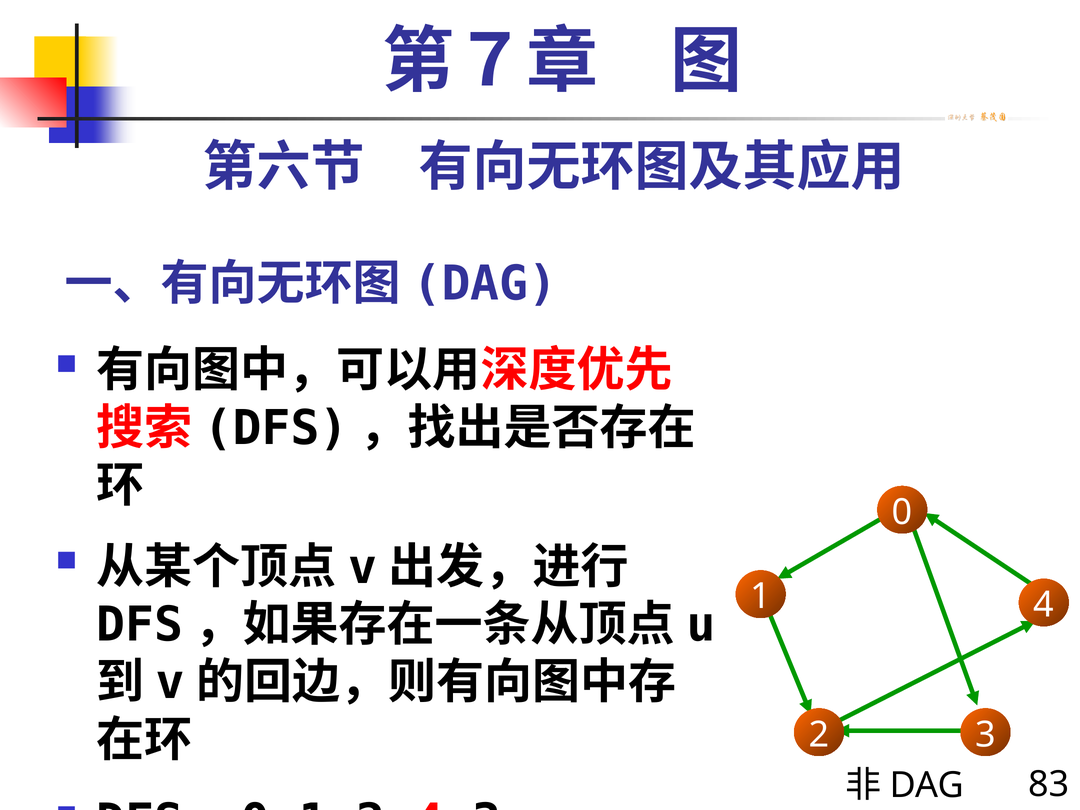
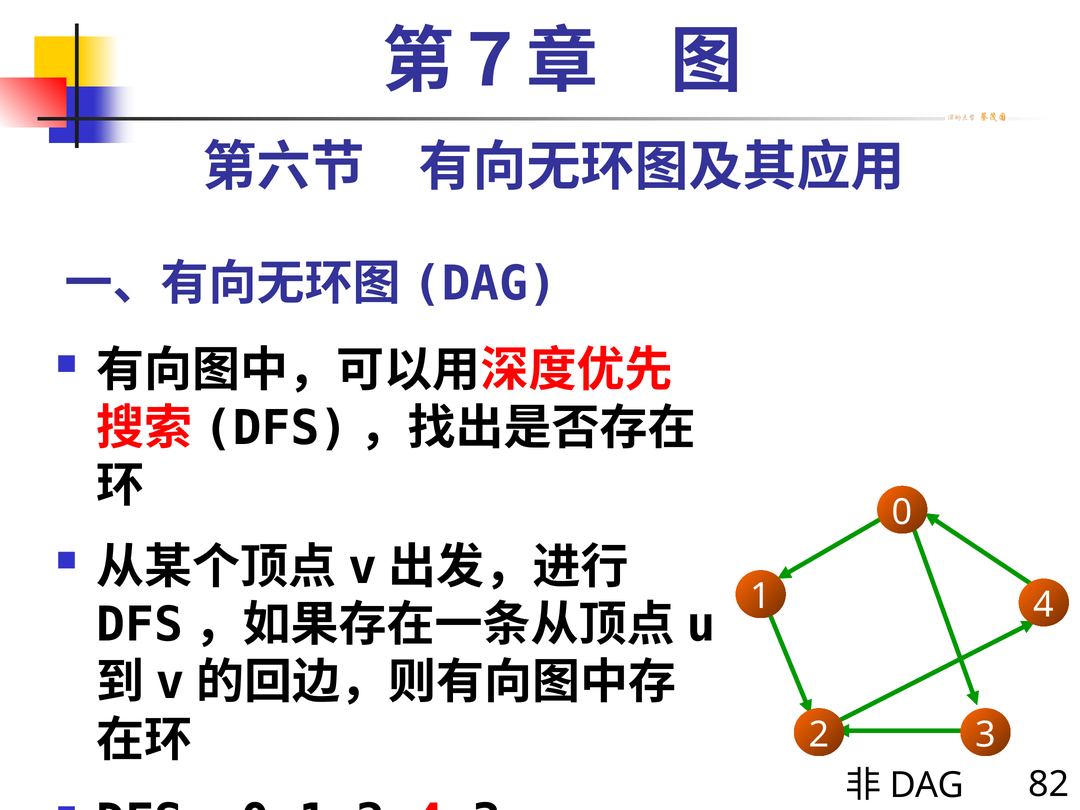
83: 83 -> 82 (1049, 784)
